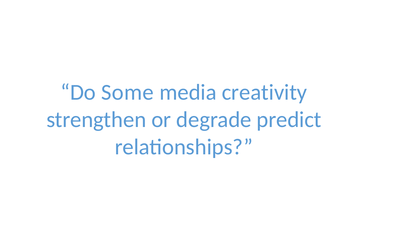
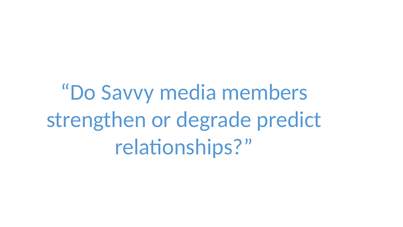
Some: Some -> Savvy (128, 92)
creativity: creativity -> members (265, 92)
